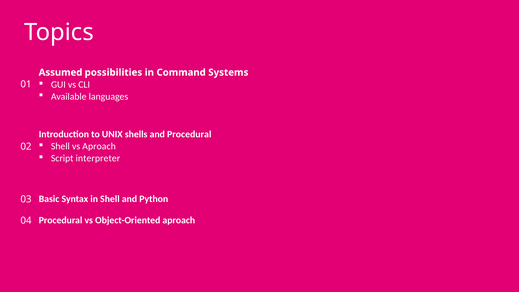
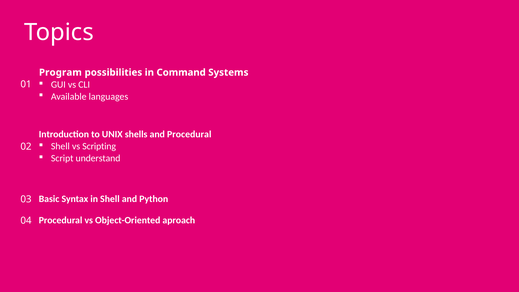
Assumed: Assumed -> Program (60, 72)
vs Aproach: Aproach -> Scripting (99, 146)
interpreter: interpreter -> understand (98, 158)
